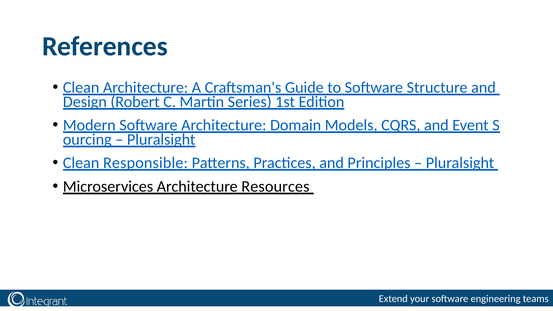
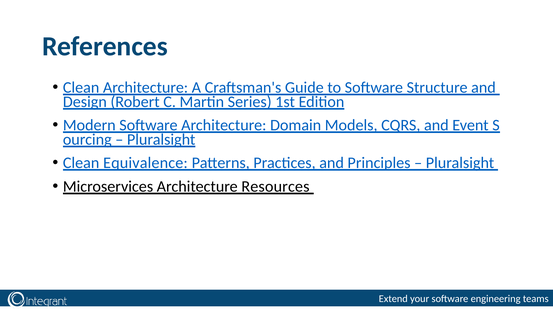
Responsible: Responsible -> Equivalence (145, 163)
